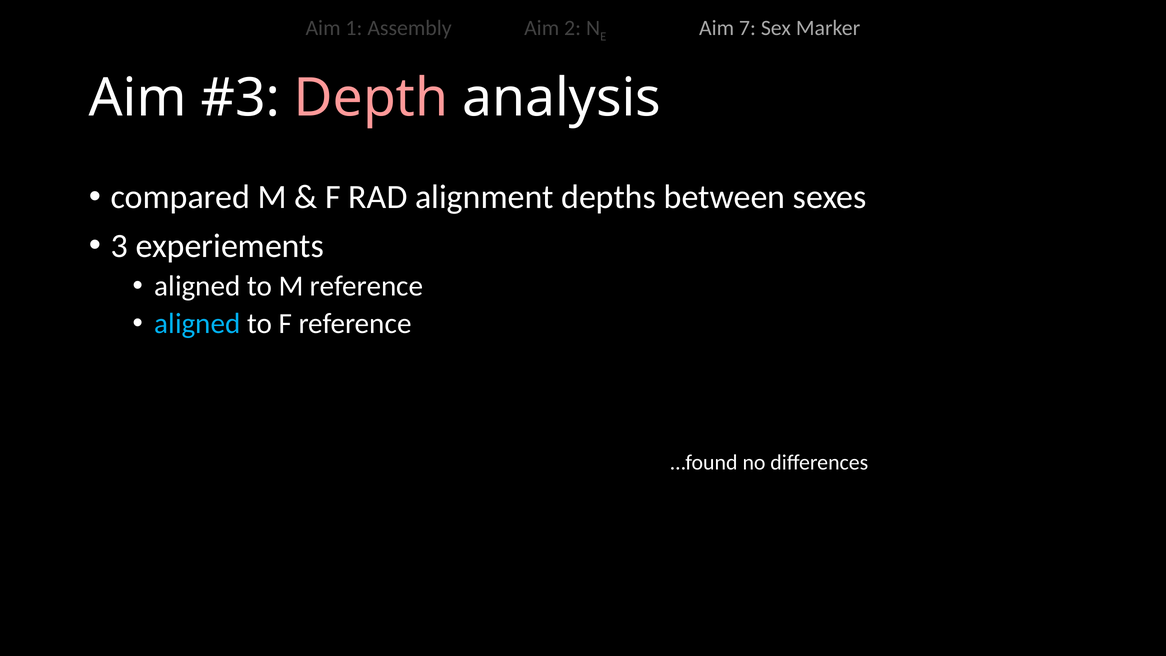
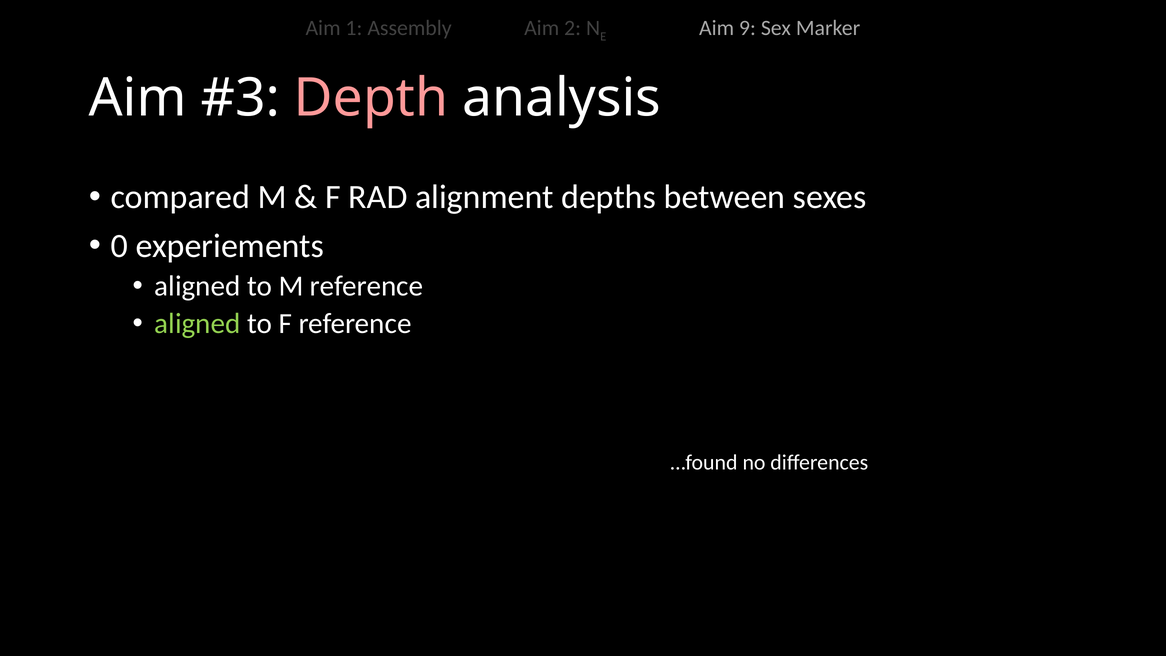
7: 7 -> 9 (747, 28)
3: 3 -> 0 (119, 246)
aligned colour: light blue -> light green (198, 324)
